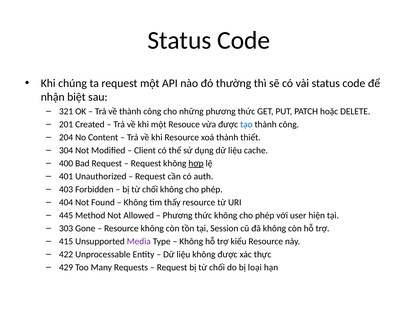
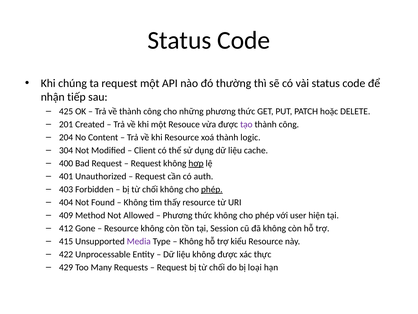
biệt: biệt -> tiếp (76, 97)
321: 321 -> 425 (66, 111)
tạo colour: blue -> purple (246, 124)
thiết: thiết -> logic (250, 137)
phép underline: none -> present (212, 189)
445: 445 -> 409 (66, 215)
303: 303 -> 412 (66, 228)
